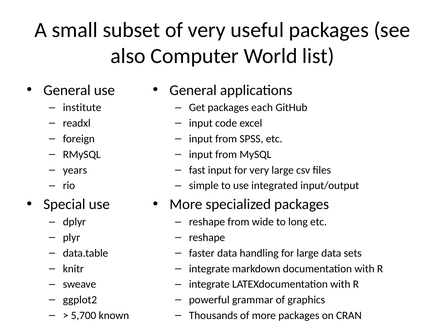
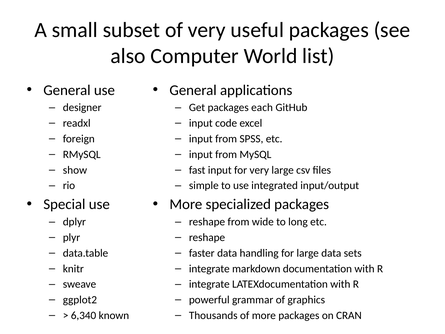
institute: institute -> designer (82, 108)
years: years -> show (75, 170)
5,700: 5,700 -> 6,340 (84, 315)
